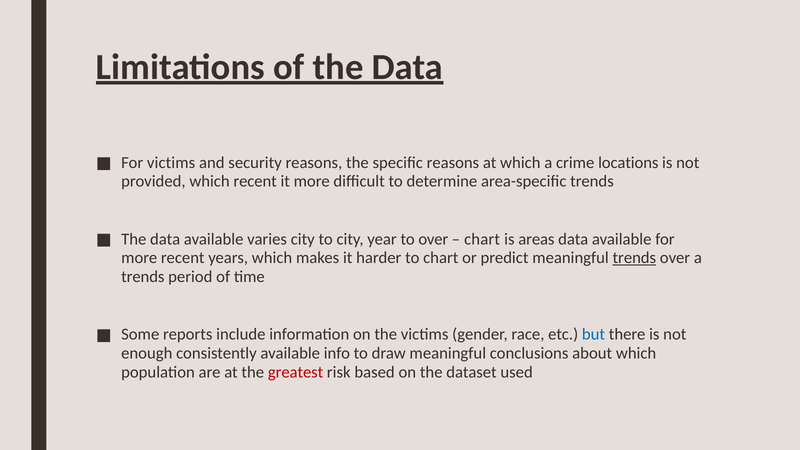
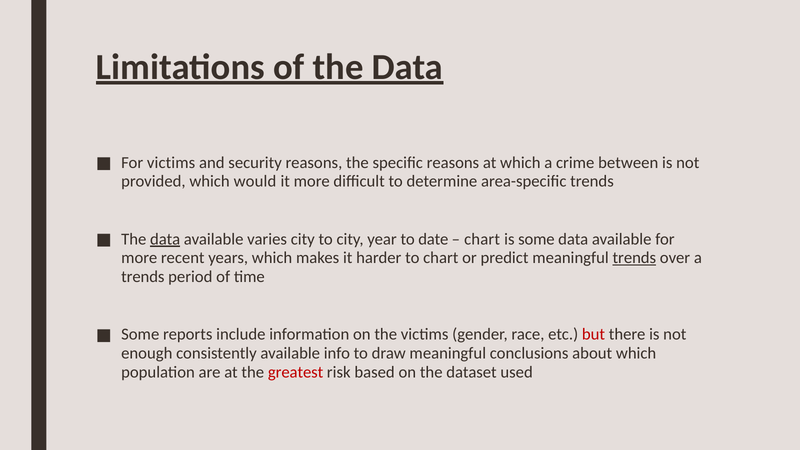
locations: locations -> between (628, 163)
which recent: recent -> would (255, 181)
data underline: none -> present (165, 239)
to over: over -> date (433, 239)
is areas: areas -> some (536, 239)
but colour: blue -> red (593, 334)
